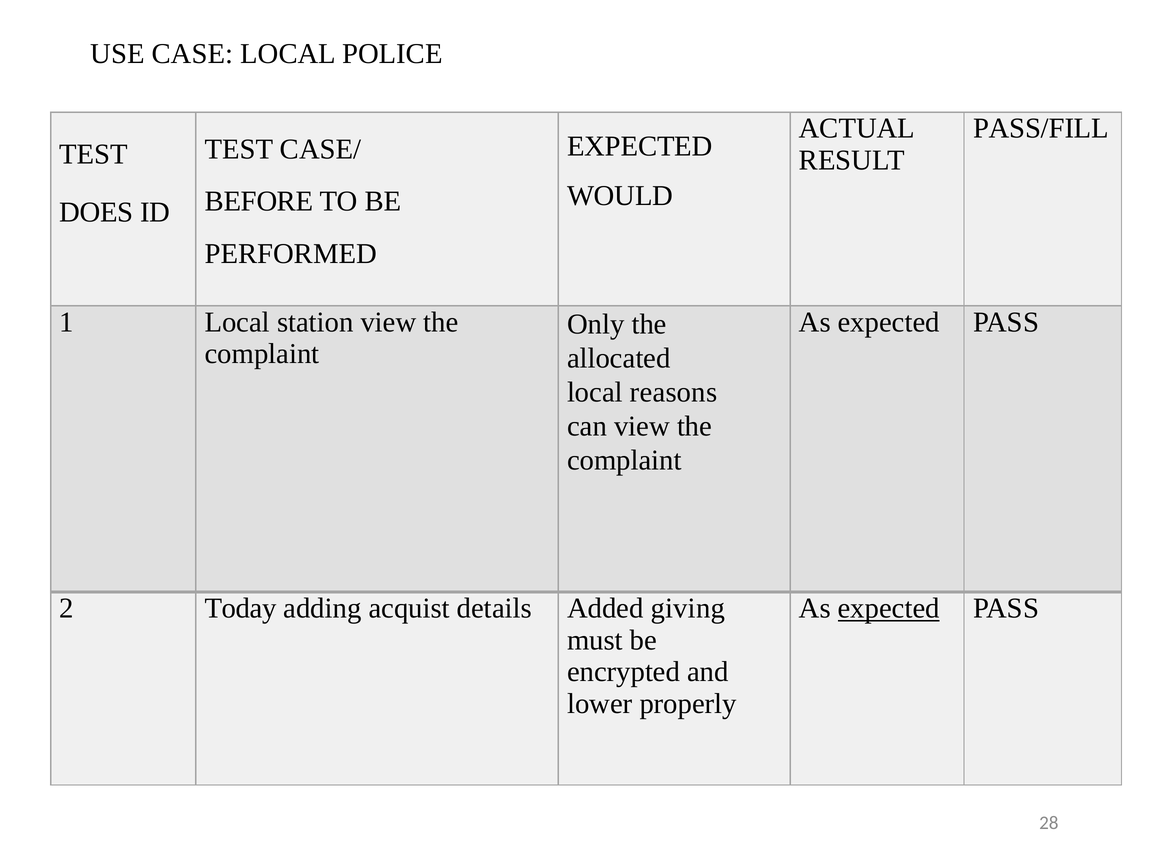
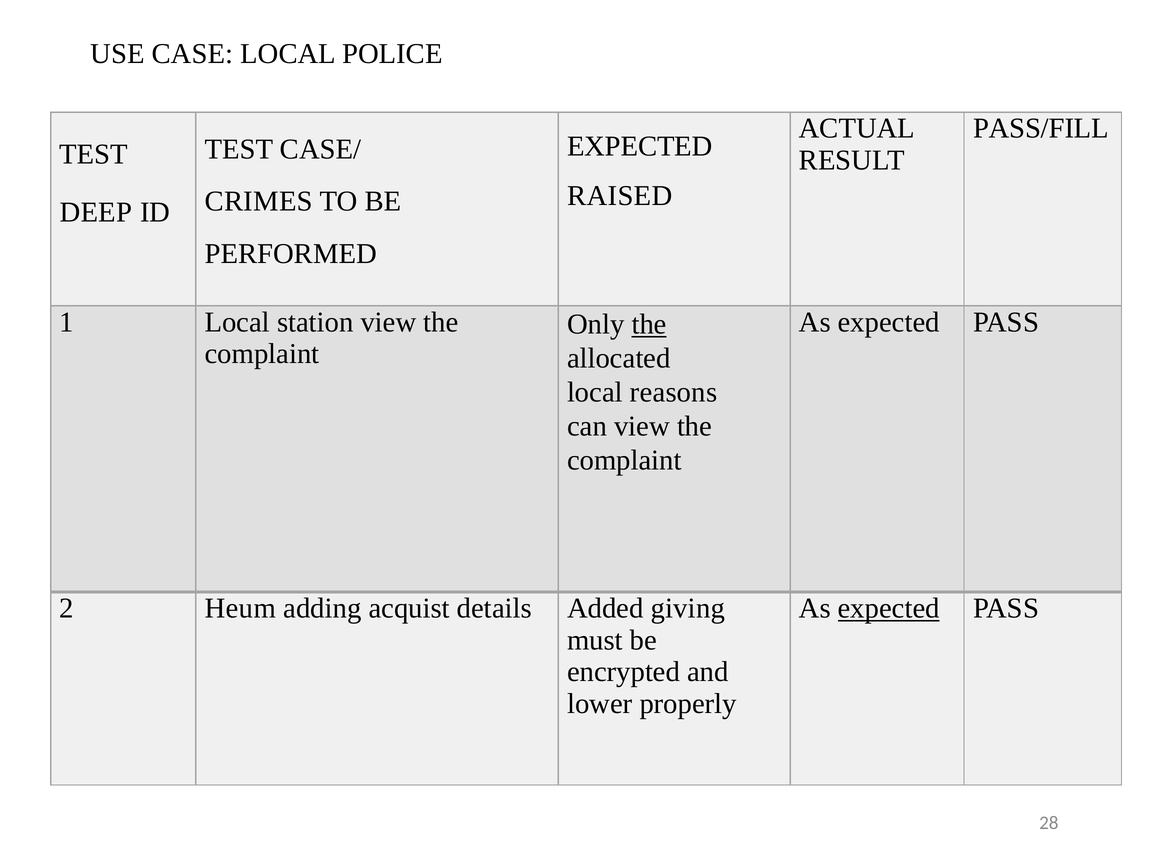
WOULD: WOULD -> RAISED (620, 196)
BEFORE: BEFORE -> CRIMES (259, 201)
DOES: DOES -> DEEP (96, 212)
the underline: none -> present (649, 324)
Today: Today -> Heum (240, 608)
